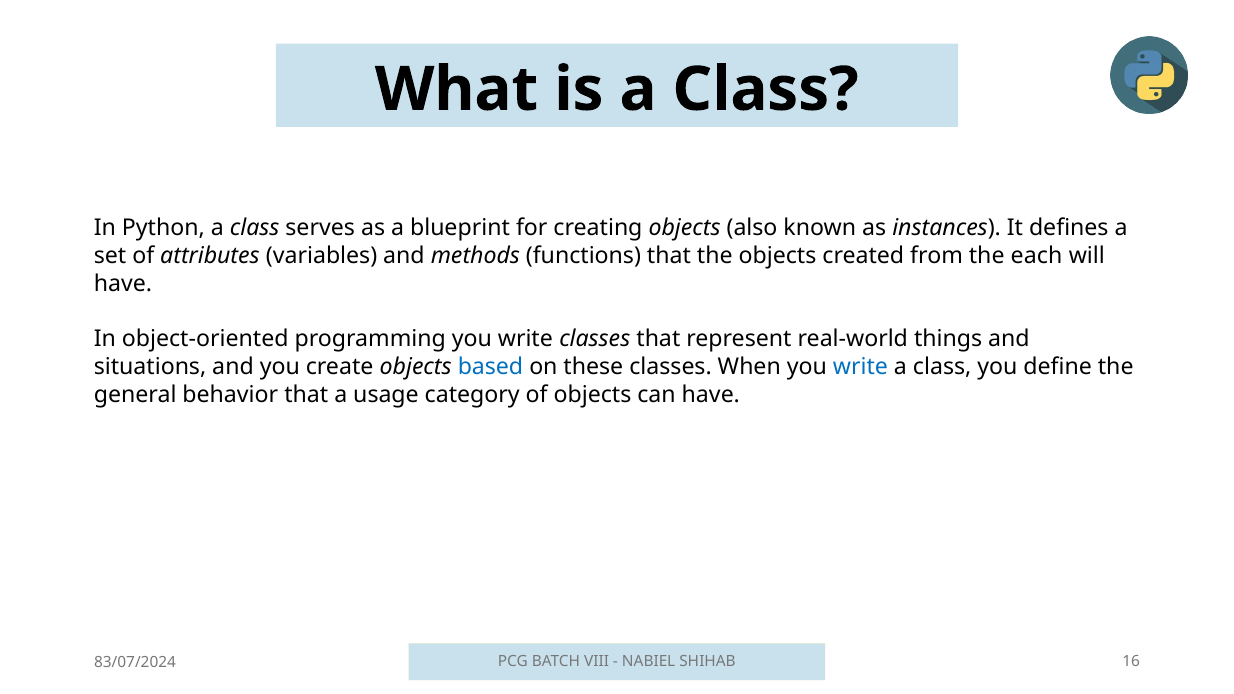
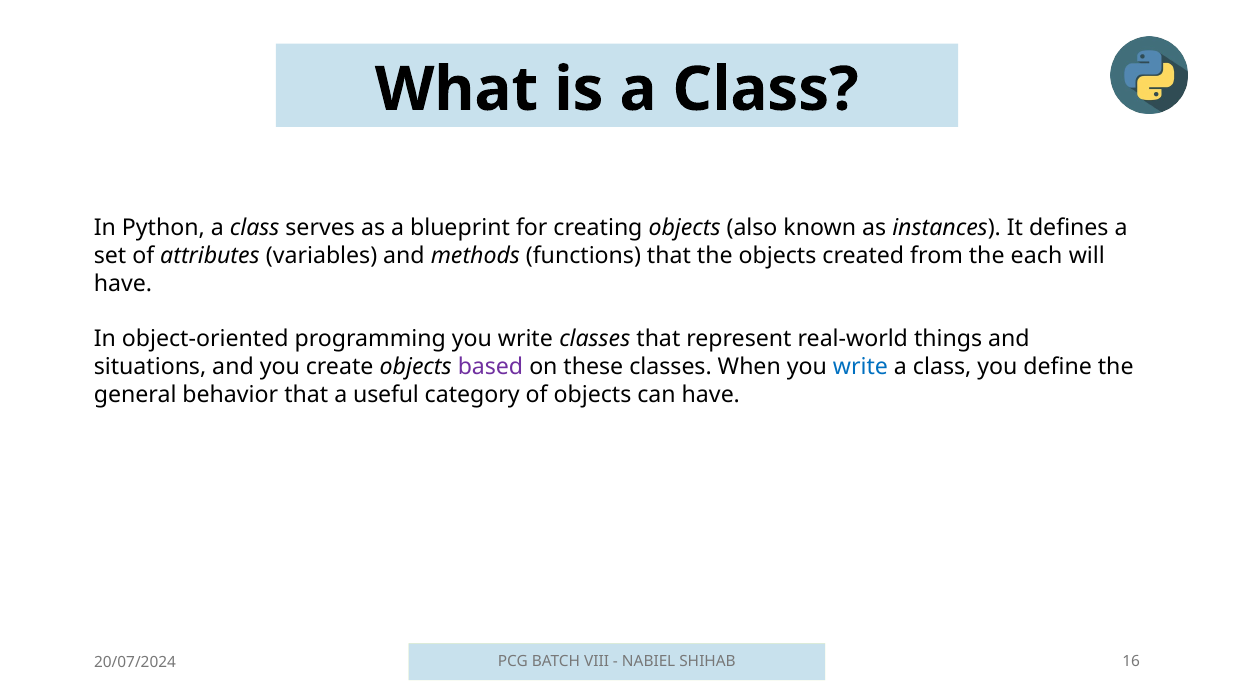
based colour: blue -> purple (490, 367)
usage: usage -> useful (386, 395)
83/07/2024: 83/07/2024 -> 20/07/2024 (135, 663)
